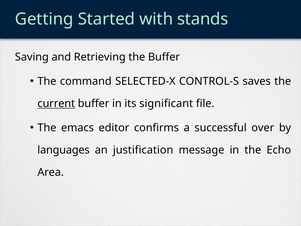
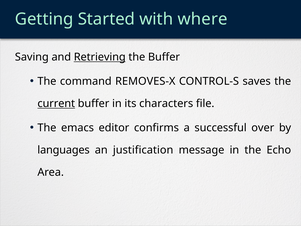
stands: stands -> where (203, 19)
Retrieving underline: none -> present (100, 57)
SELECTED-X: SELECTED-X -> REMOVES-X (145, 81)
significant: significant -> characters (166, 103)
